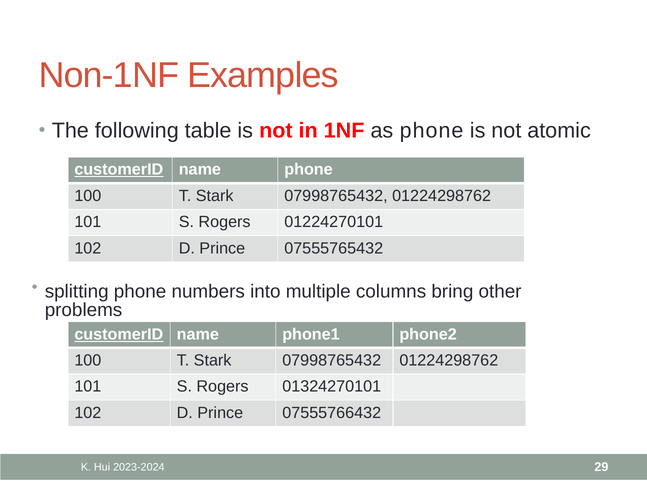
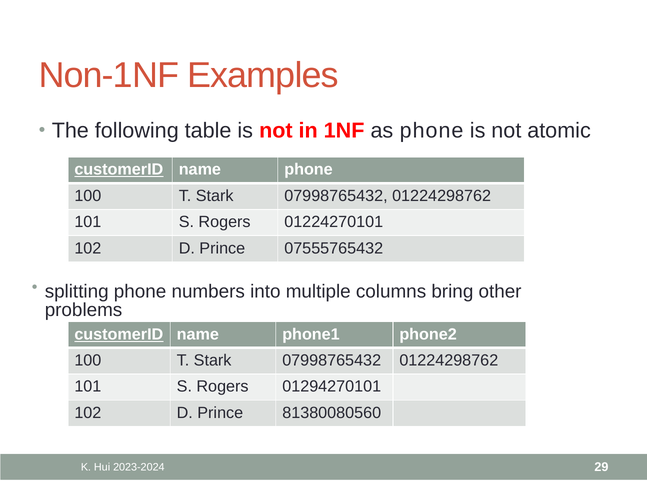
01324270101: 01324270101 -> 01294270101 (332, 387)
07555766432: 07555766432 -> 81380080560 (332, 413)
